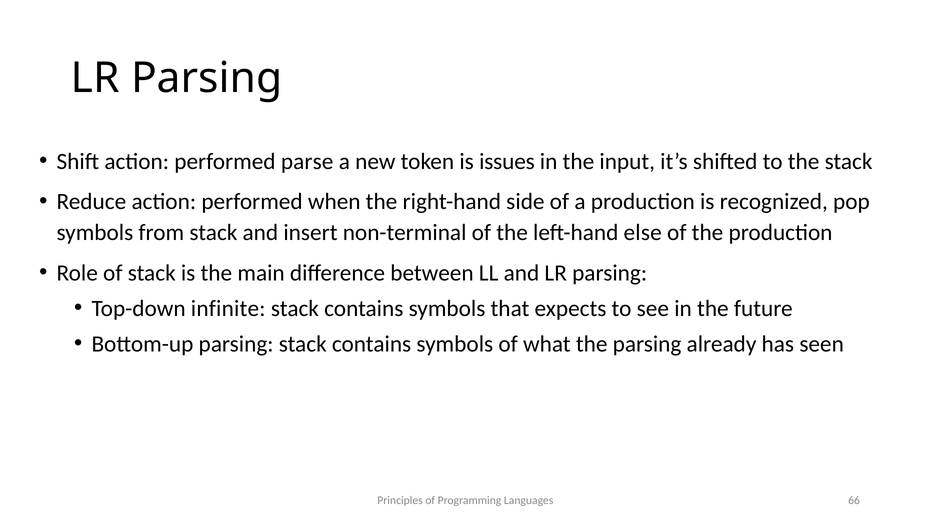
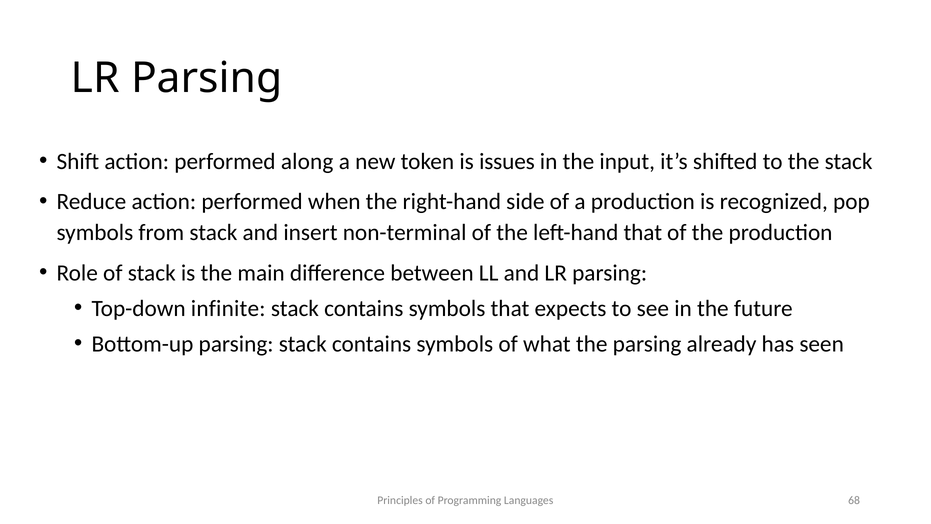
parse: parse -> along (307, 161)
left-hand else: else -> that (643, 232)
66: 66 -> 68 (854, 500)
